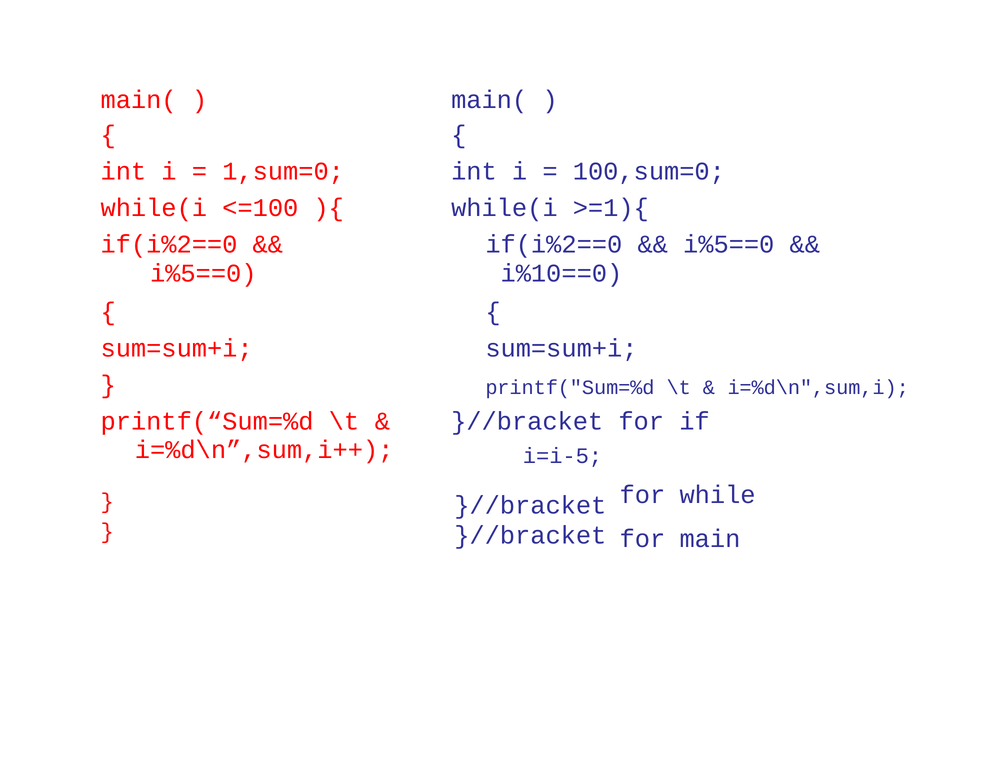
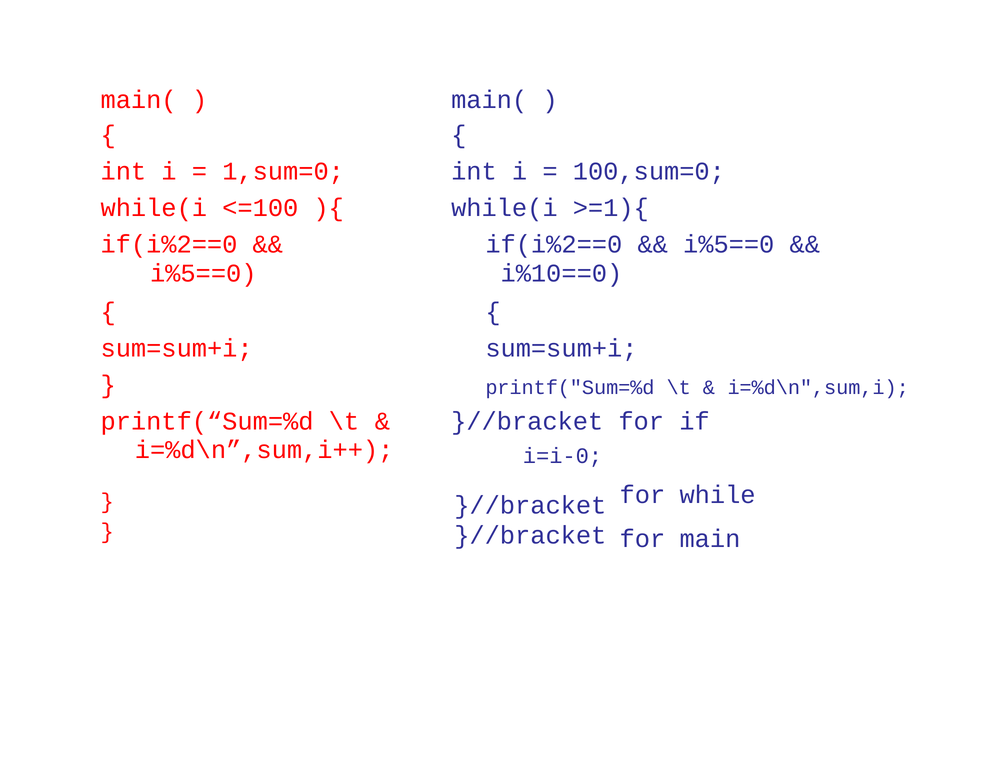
i=i-5: i=i-5 -> i=i-0 (562, 455)
